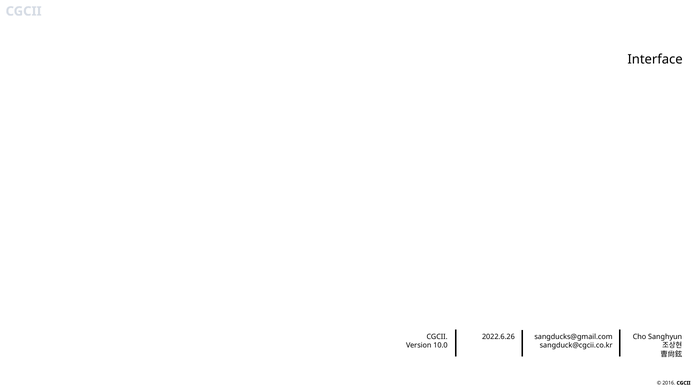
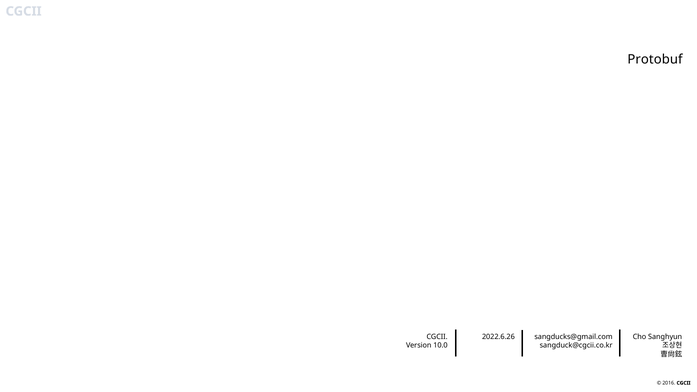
Interface: Interface -> Protobuf (655, 59)
